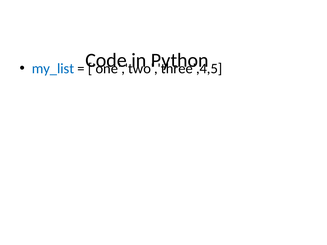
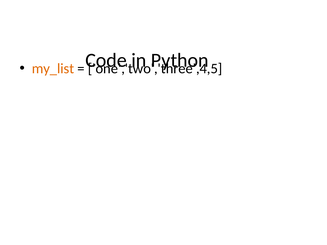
my_list colour: blue -> orange (53, 69)
